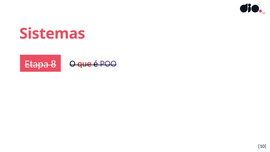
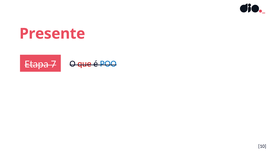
Sistemas: Sistemas -> Presente (52, 34)
8: 8 -> 7 (54, 64)
POO colour: purple -> blue (108, 64)
